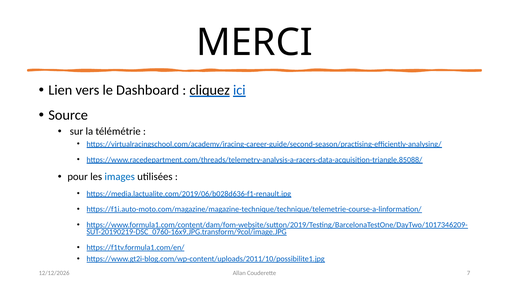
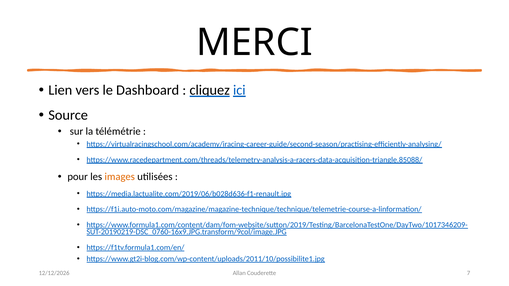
images colour: blue -> orange (120, 177)
